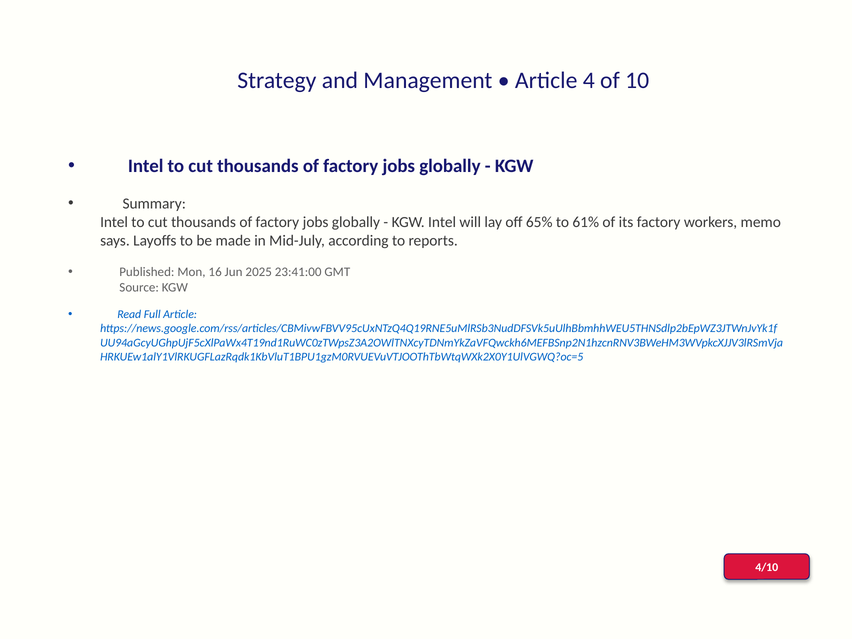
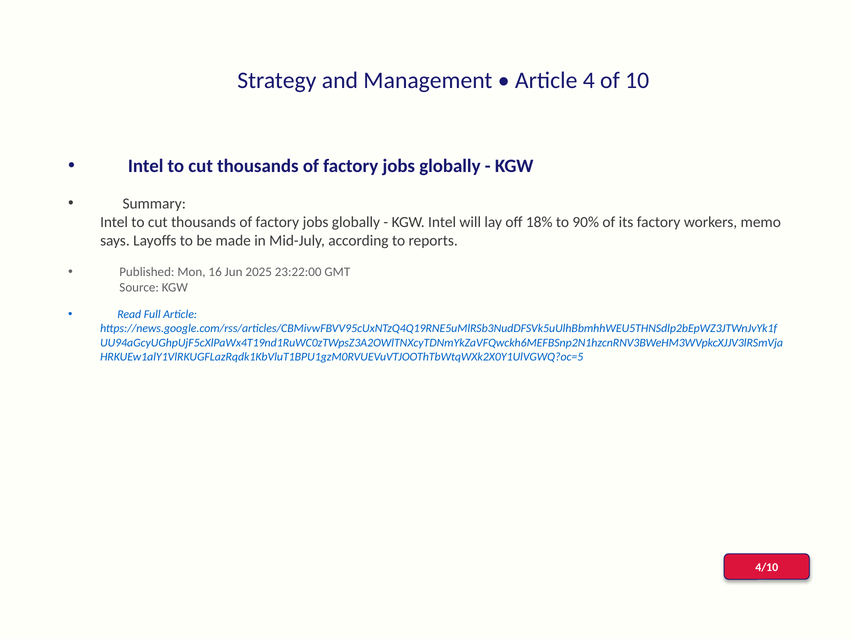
65%: 65% -> 18% (539, 222)
61%: 61% -> 90% (586, 222)
23:41:00: 23:41:00 -> 23:22:00 (298, 272)
